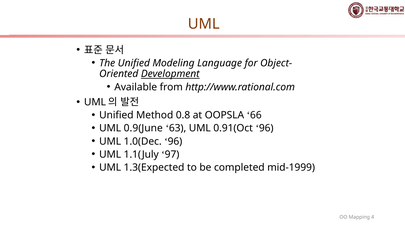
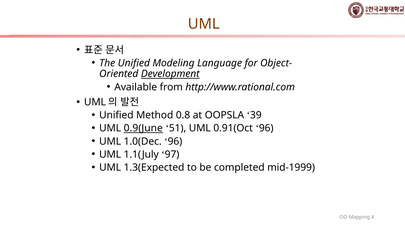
66: 66 -> 39 (256, 115)
0.9(June underline: none -> present (143, 128)
63: 63 -> 51 (178, 128)
